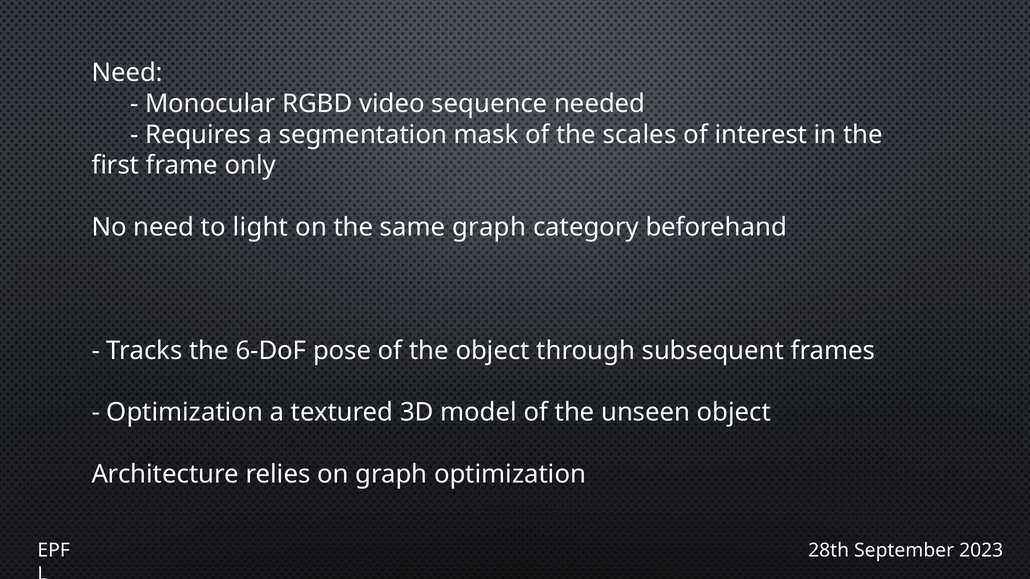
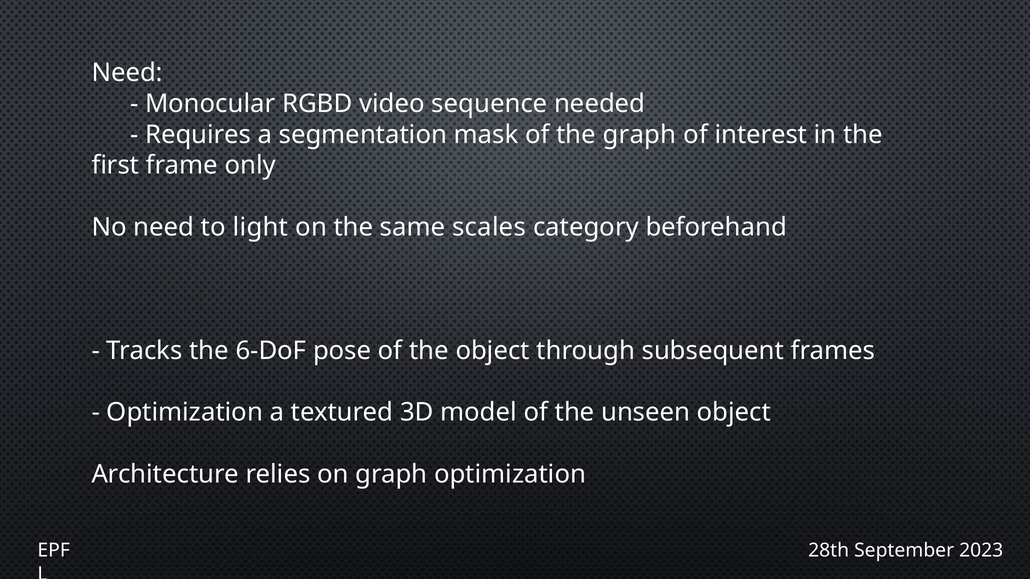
the scales: scales -> graph (640, 135)
same graph: graph -> scales (489, 227)
